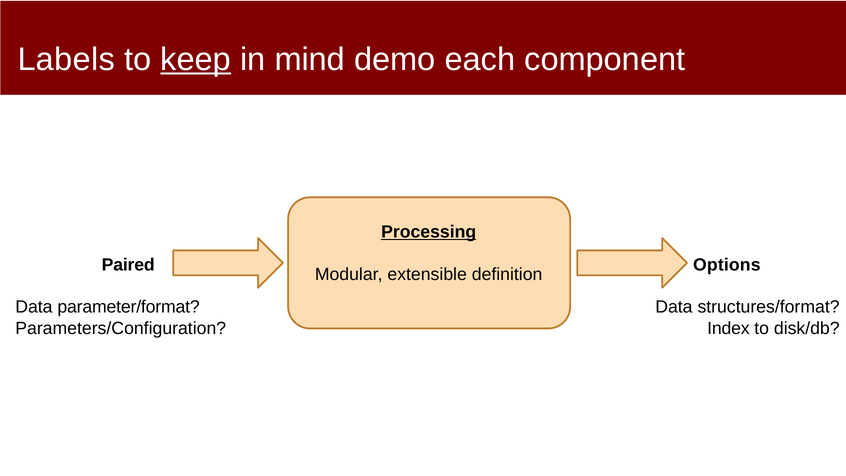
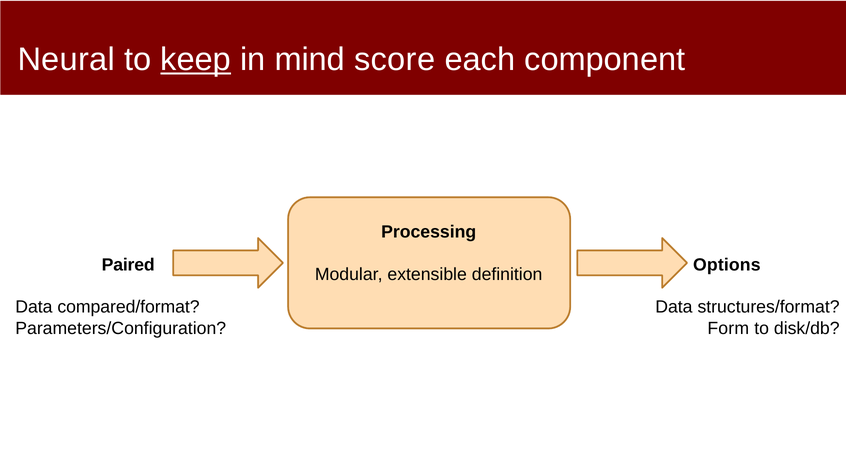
Labels: Labels -> Neural (66, 59)
demo: demo -> score (395, 59)
Processing underline: present -> none (429, 232)
parameter/format: parameter/format -> compared/format (129, 307)
Index: Index -> Form (728, 328)
